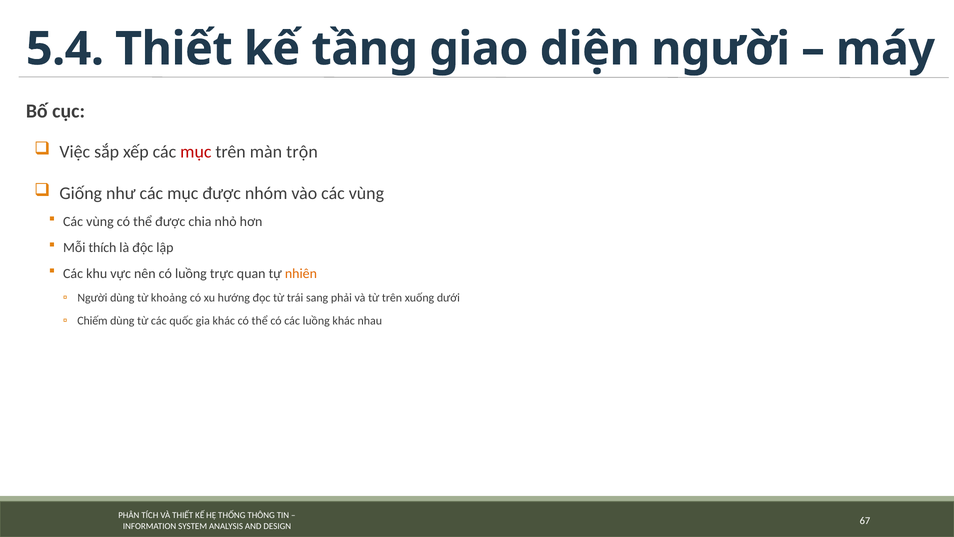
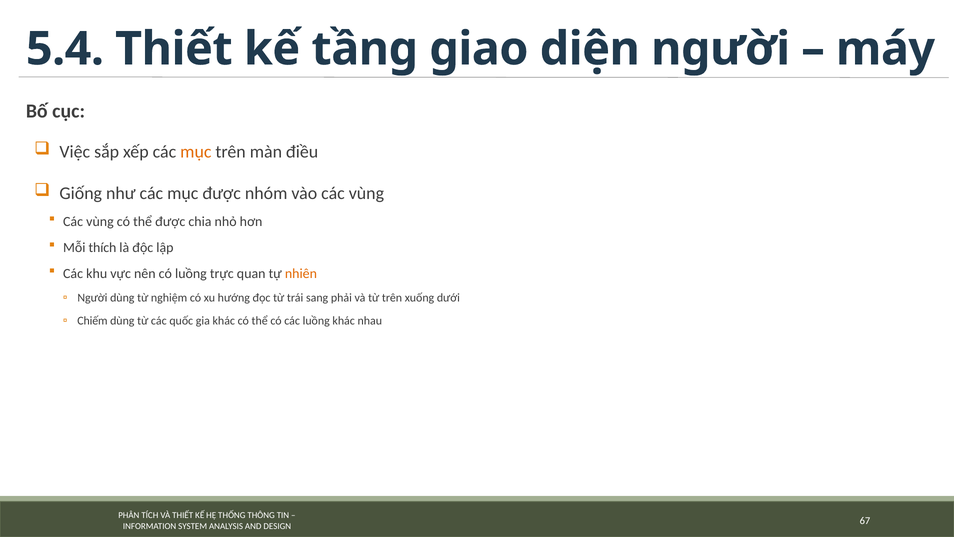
mục colour: red -> orange (196, 152)
trộn: trộn -> điều (302, 152)
khoảng: khoảng -> nghiệm (169, 298)
